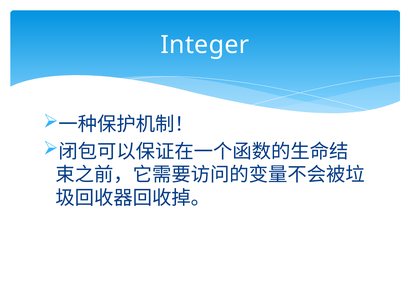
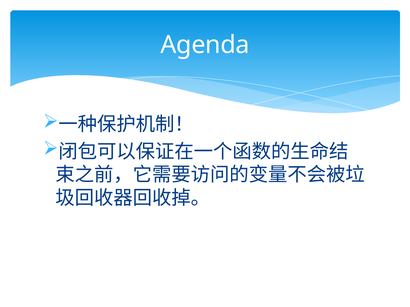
Integer: Integer -> Agenda (205, 45)
